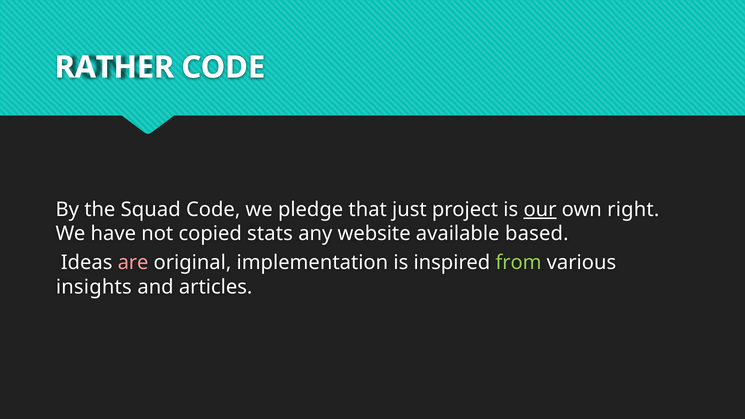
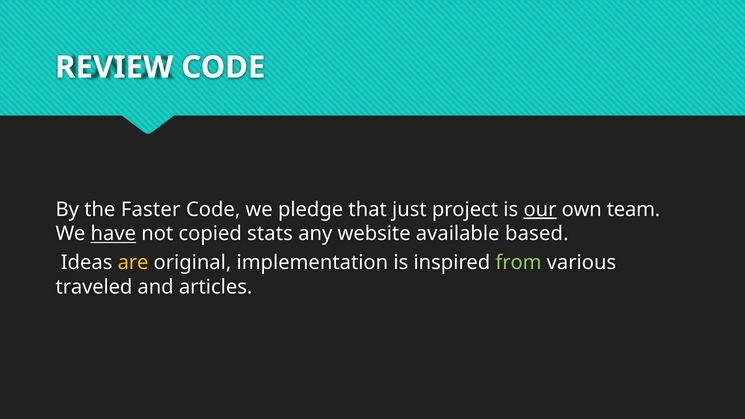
RATHER: RATHER -> REVIEW (114, 67)
Squad: Squad -> Faster (151, 210)
right: right -> team (633, 210)
have underline: none -> present (113, 234)
are colour: pink -> yellow (133, 263)
insights: insights -> traveled (94, 287)
